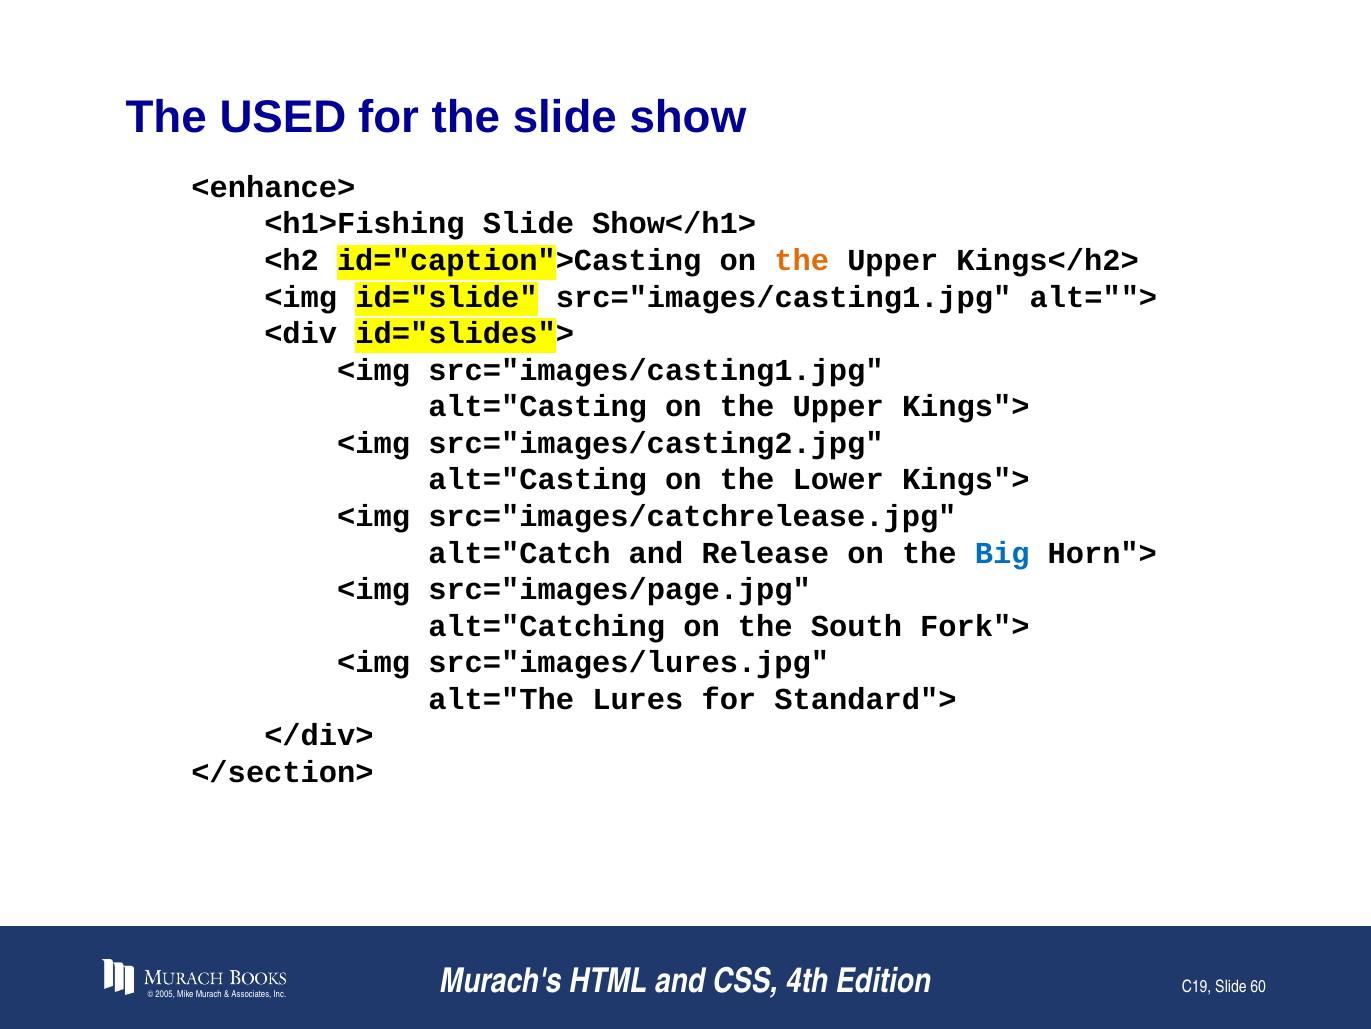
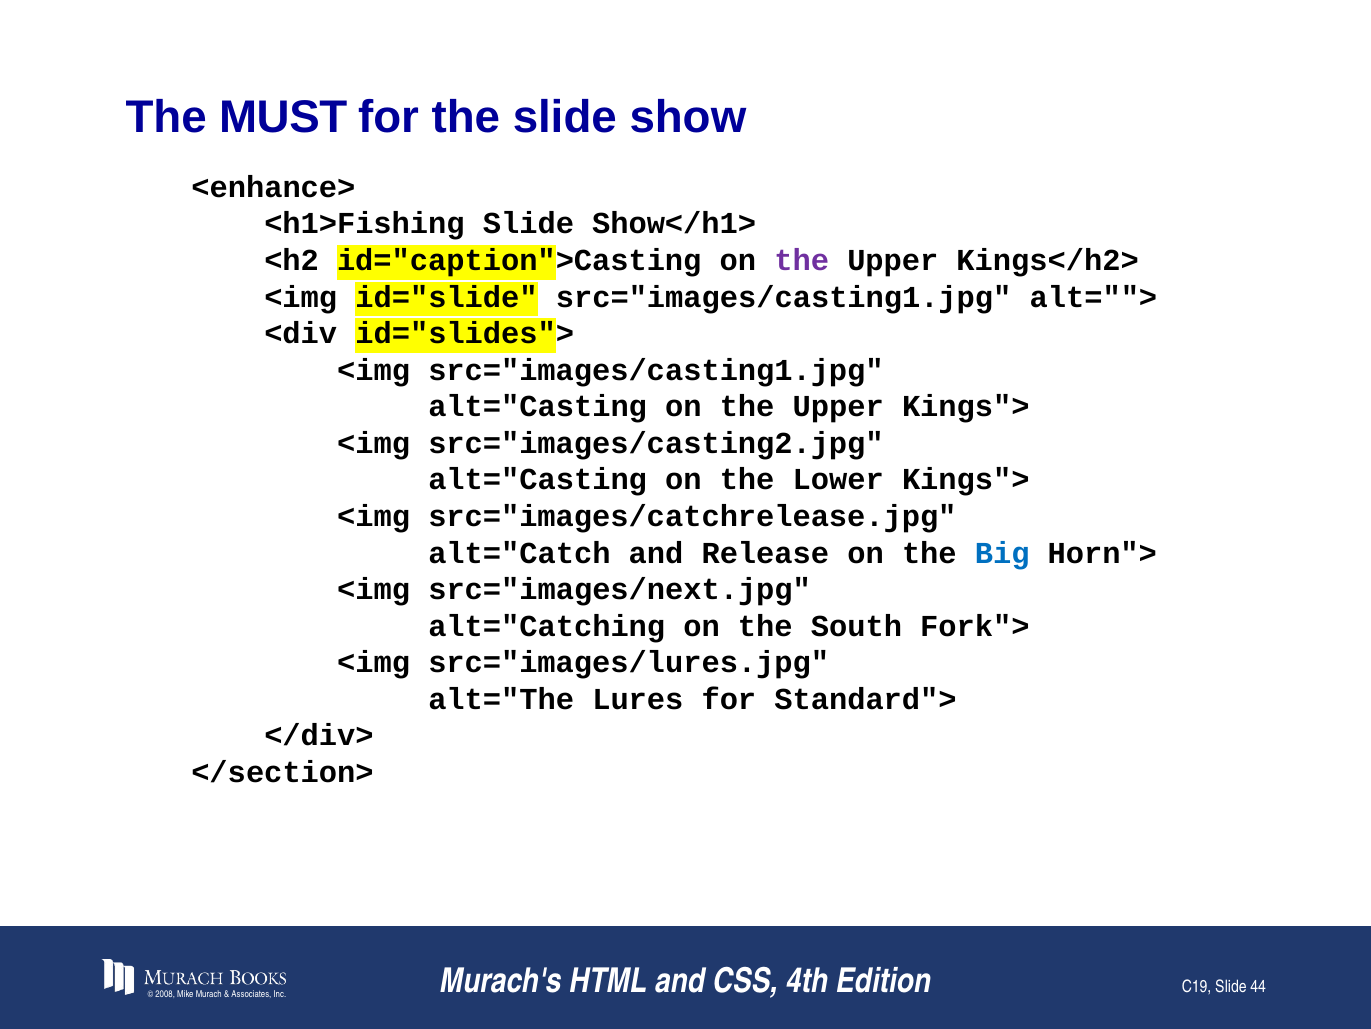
USED: USED -> MUST (283, 117)
the colour: orange -> purple (802, 260)
src="images/page.jpg: src="images/page.jpg -> src="images/next.jpg (620, 589)
2005: 2005 -> 2008 (165, 993)
60: 60 -> 44 (1258, 986)
